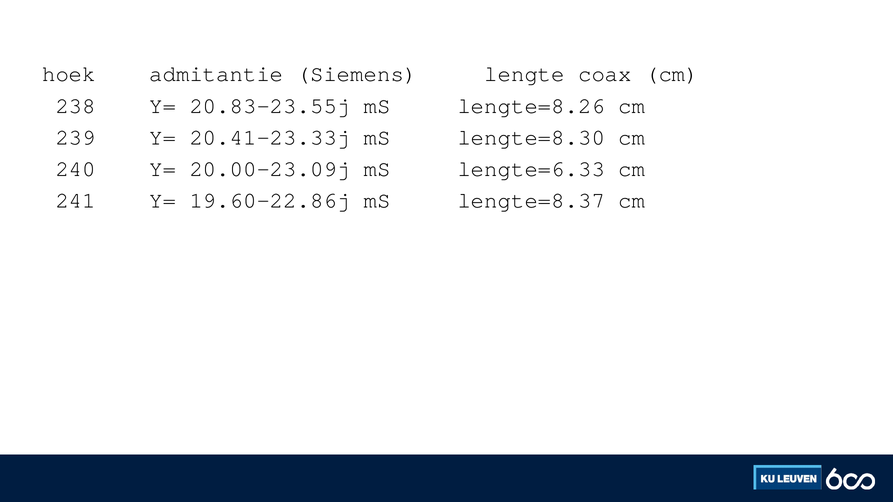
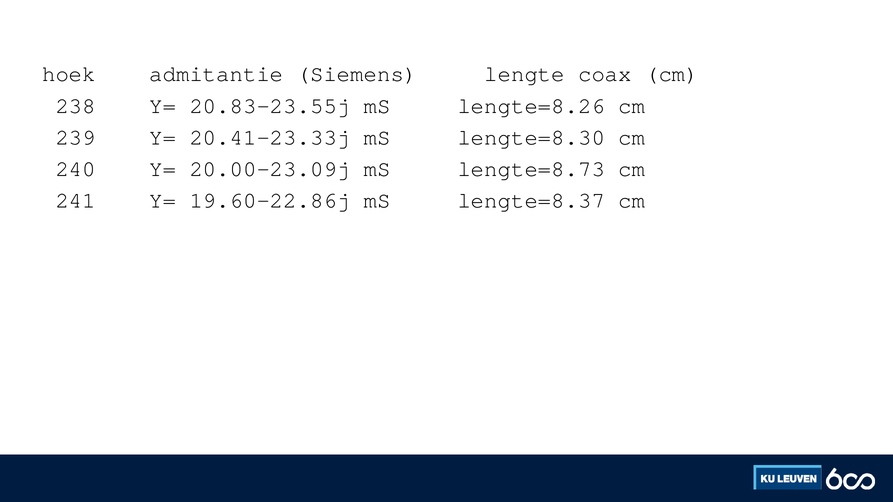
lengte=6.33: lengte=6.33 -> lengte=8.73 (531, 169)
